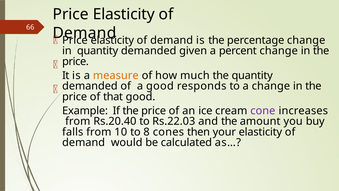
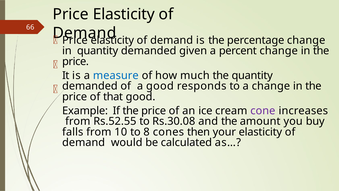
measure colour: orange -> blue (116, 75)
Rs.20.40: Rs.20.40 -> Rs.52.55 (115, 121)
Rs.22.03: Rs.22.03 -> Rs.30.08 (174, 121)
